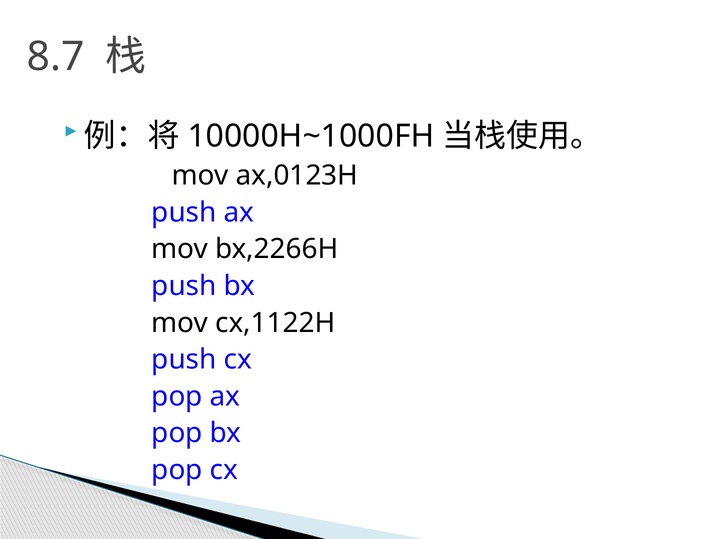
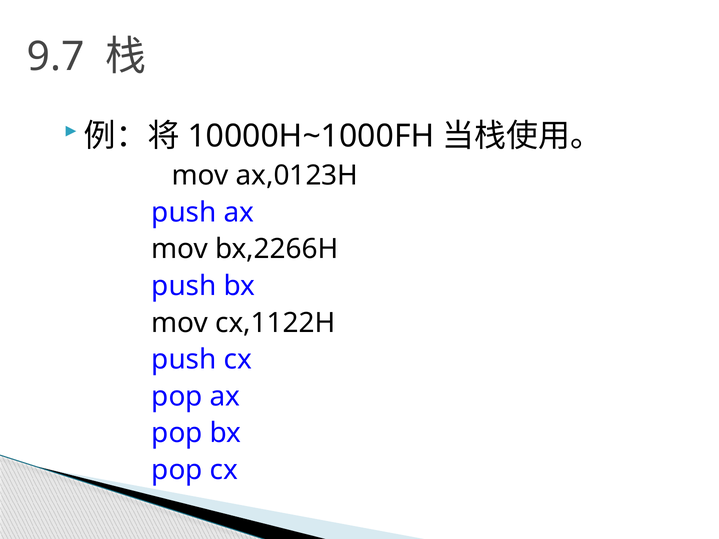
8.7: 8.7 -> 9.7 (56, 57)
